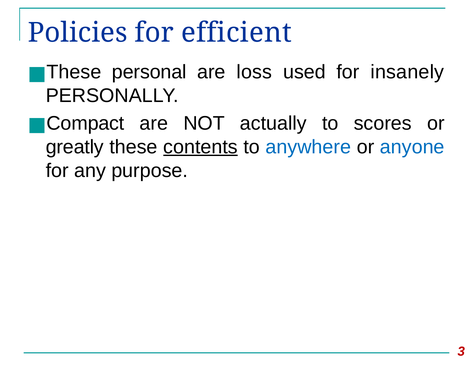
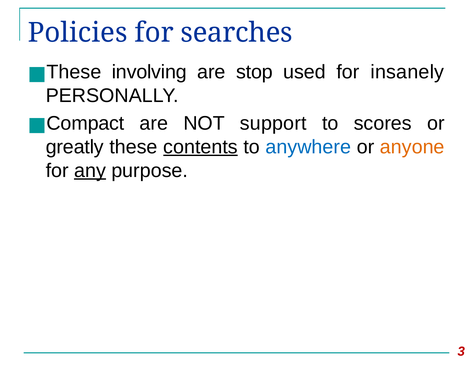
efficient: efficient -> searches (237, 33)
personal: personal -> involving (149, 72)
loss: loss -> stop (254, 72)
actually: actually -> support (273, 123)
anyone colour: blue -> orange (412, 147)
any underline: none -> present (90, 171)
